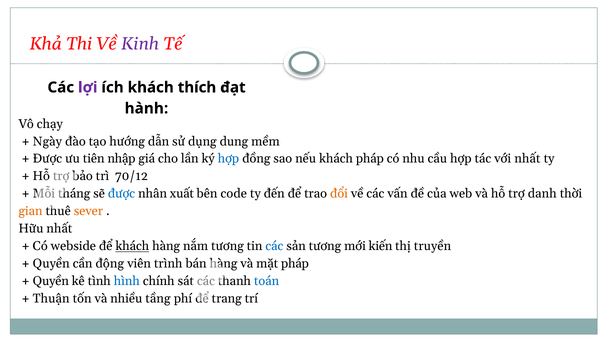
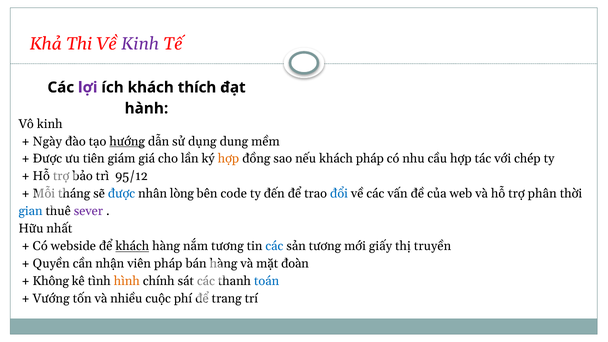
Vô chạy: chạy -> kinh (50, 124)
hướng underline: none -> present (127, 141)
nhập: nhập -> giám (121, 159)
hợp colour: blue -> orange (228, 159)
với nhất: nhất -> chép (527, 159)
70/12: 70/12 -> 95/12 (132, 176)
xuất: xuất -> lòng (182, 194)
đổi colour: orange -> blue (339, 194)
danh: danh -> phân (542, 194)
gian colour: orange -> blue (31, 211)
sever colour: orange -> purple (88, 211)
kiến: kiến -> giấy (380, 246)
động: động -> nhận (110, 264)
viên trình: trình -> pháp (168, 264)
mặt pháp: pháp -> đoàn (295, 264)
Quyền: Quyền -> Không (51, 281)
hình colour: blue -> orange (127, 281)
Thuận: Thuận -> Vướng (51, 299)
tầng: tầng -> cuộc (158, 299)
